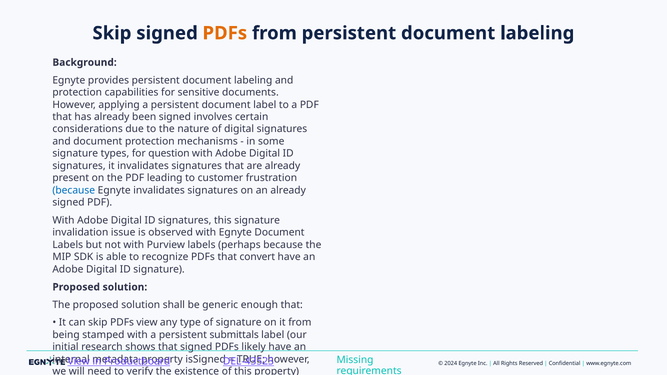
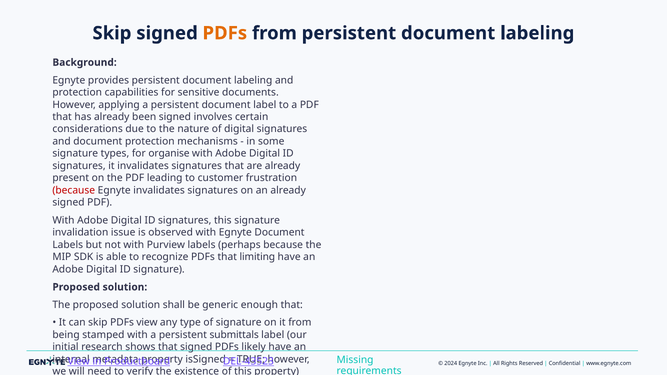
question: question -> organise (169, 154)
because colour: blue -> red (74, 190)
convert: convert -> limiting (257, 257)
